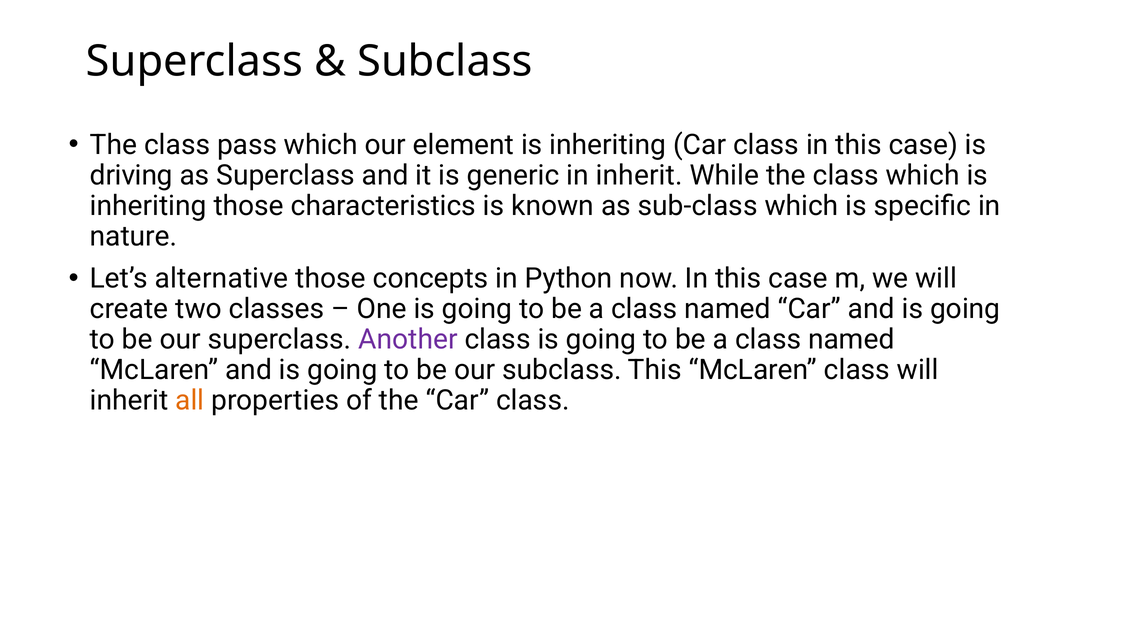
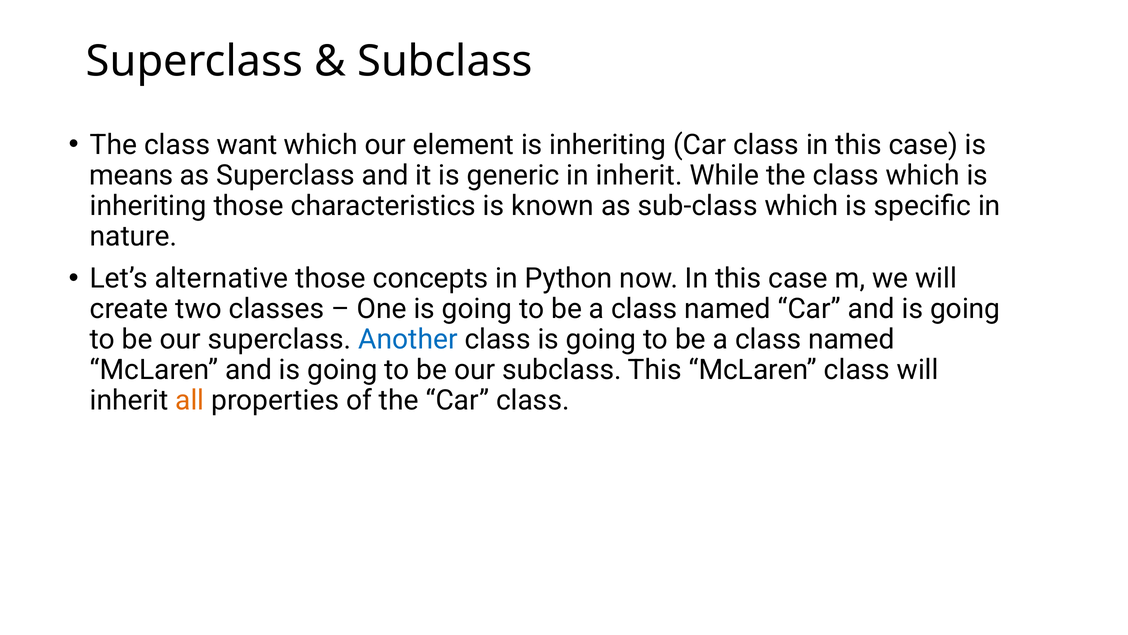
pass: pass -> want (247, 145)
driving: driving -> means (131, 175)
Another colour: purple -> blue (408, 339)
